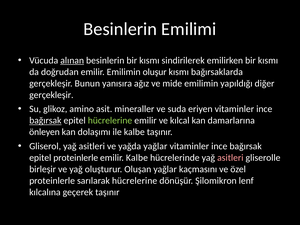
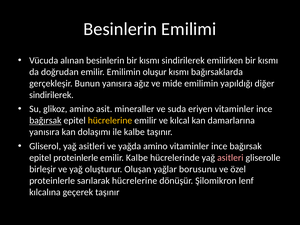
alınan underline: present -> none (72, 60)
gerçekleşir: gerçekleşir -> sindirilerek (51, 95)
hücrelerine colour: light green -> yellow (110, 121)
önleyen: önleyen -> yanısıra (44, 132)
yağda yağlar: yağlar -> amino (155, 146)
kaçmasını: kaçmasını -> borusunu (198, 169)
